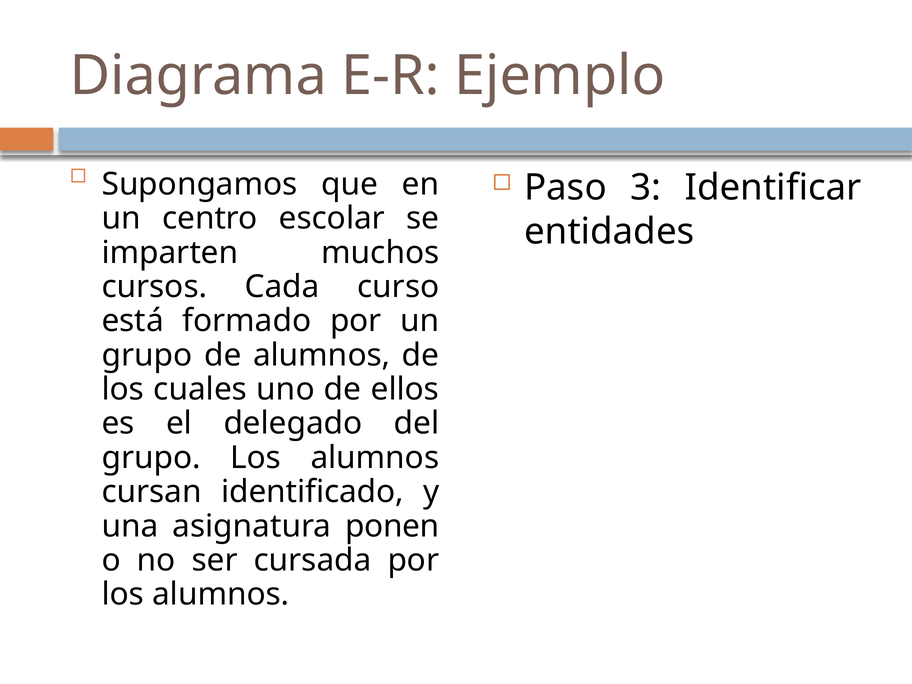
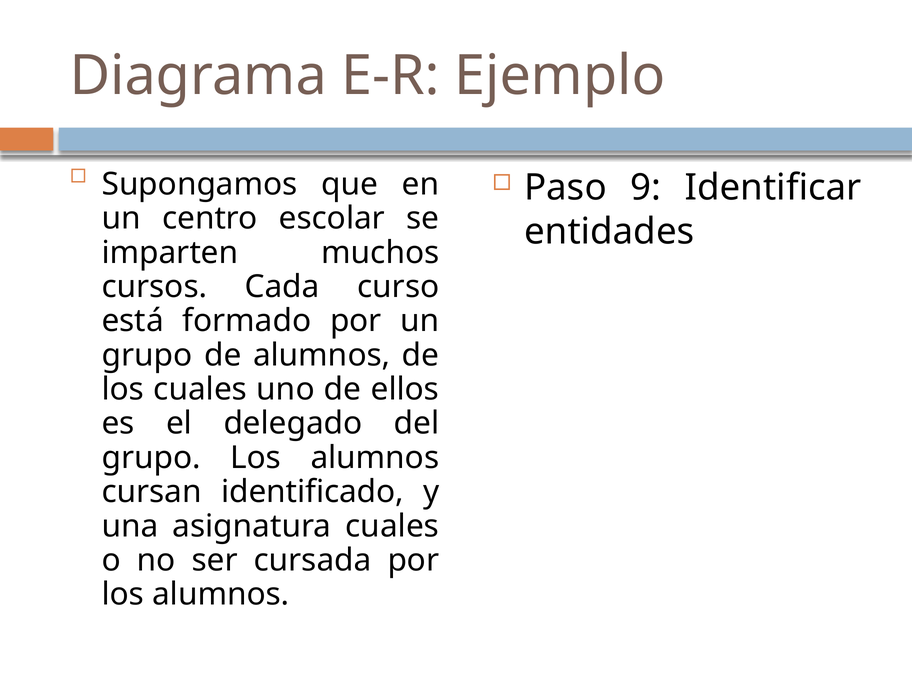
3: 3 -> 9 (646, 188)
asignatura ponen: ponen -> cuales (392, 526)
